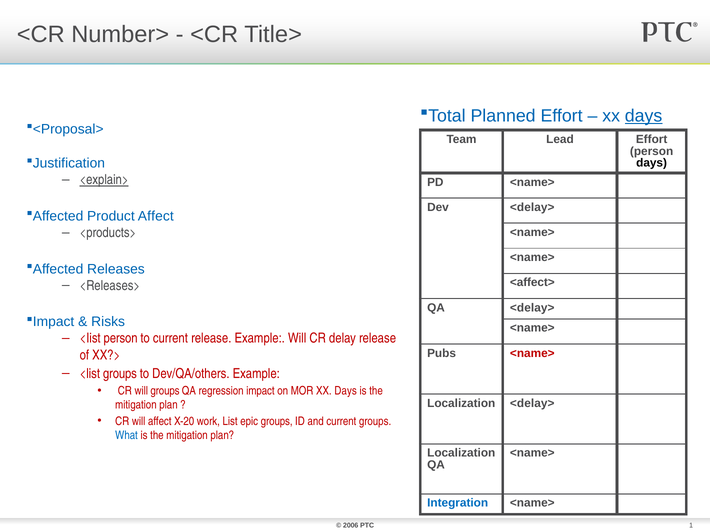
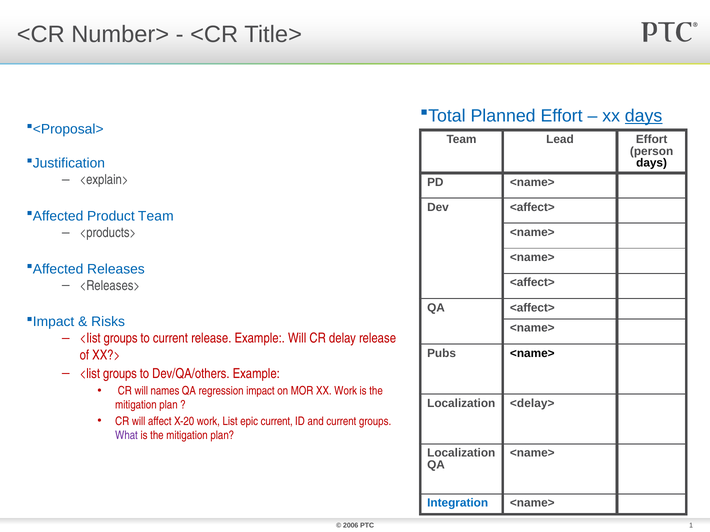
<explain> underline: present -> none (104, 180)
Dev <delay>: <delay> -> <affect> (532, 207)
Product Affect: Affect -> Team (156, 216)
QA <delay>: <delay> -> <affect> (532, 308)
<Iist person: person -> groups (121, 339)
<name> colour: red -> black (532, 353)
will groups: groups -> names (165, 391)
MOR XX Days: Days -> Work (346, 391)
epic groups: groups -> current (277, 422)
What colour: blue -> purple (127, 436)
